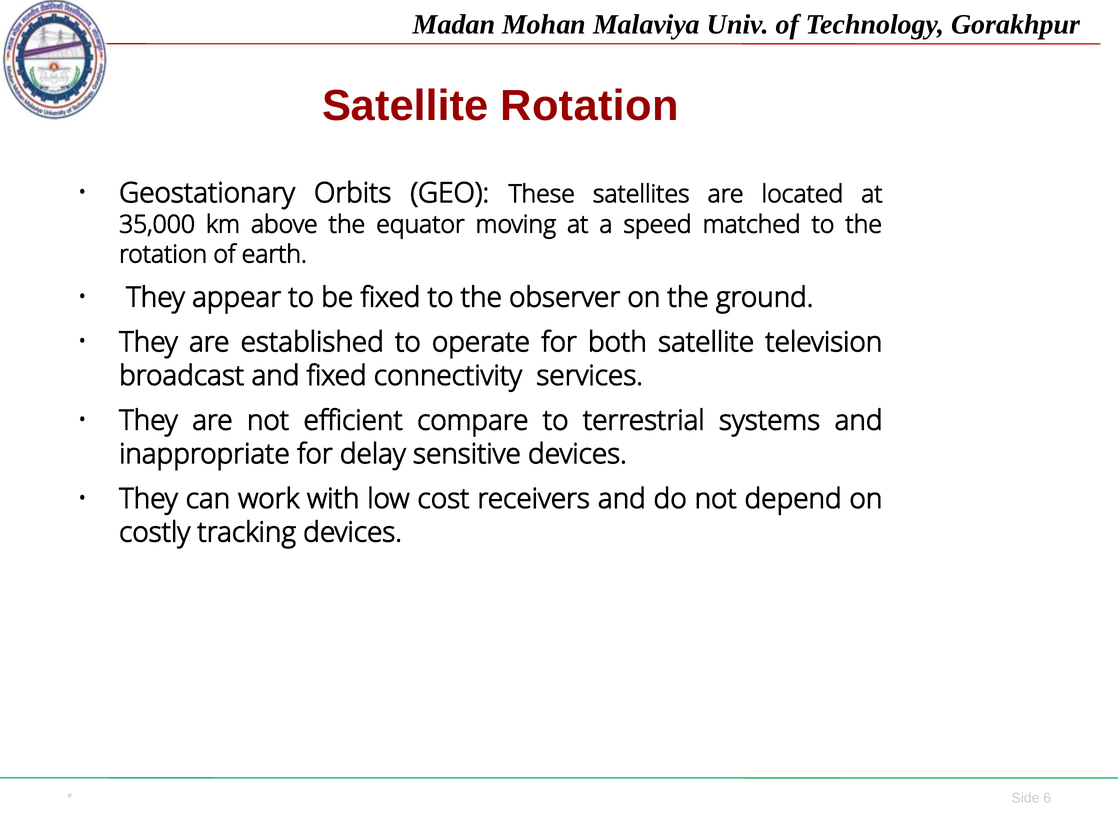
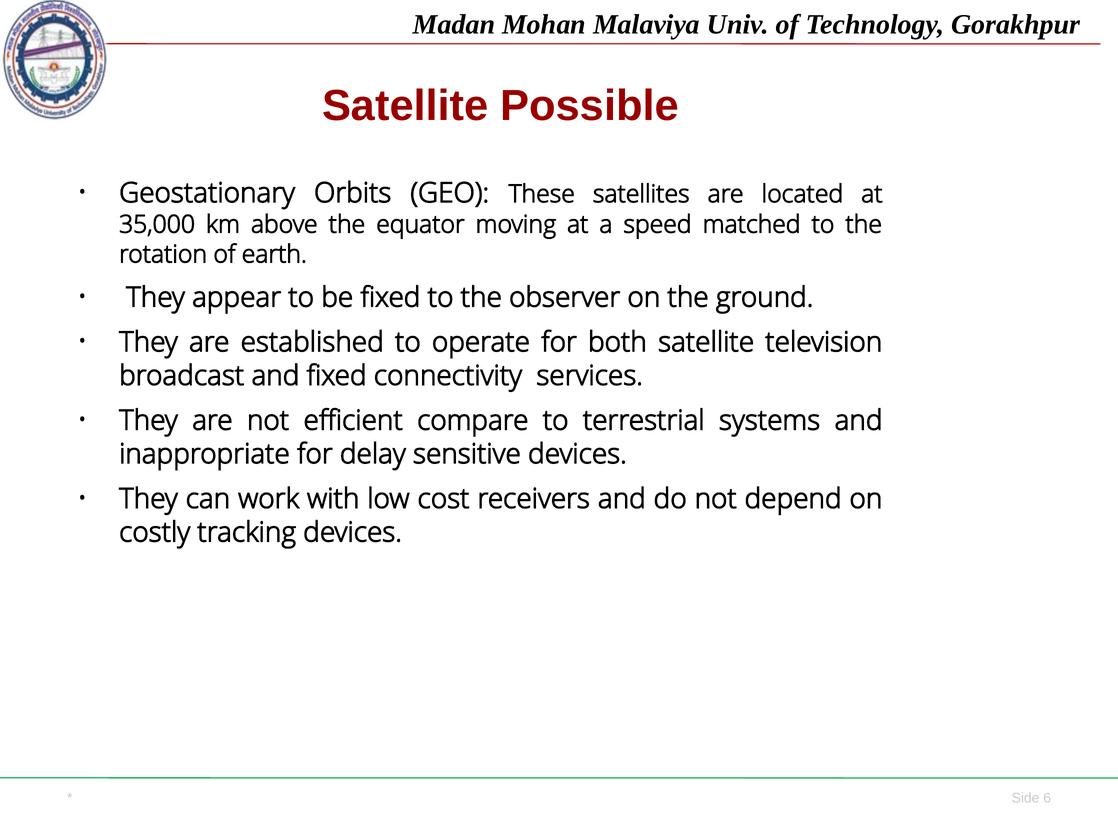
Satellite Rotation: Rotation -> Possible (590, 106)
